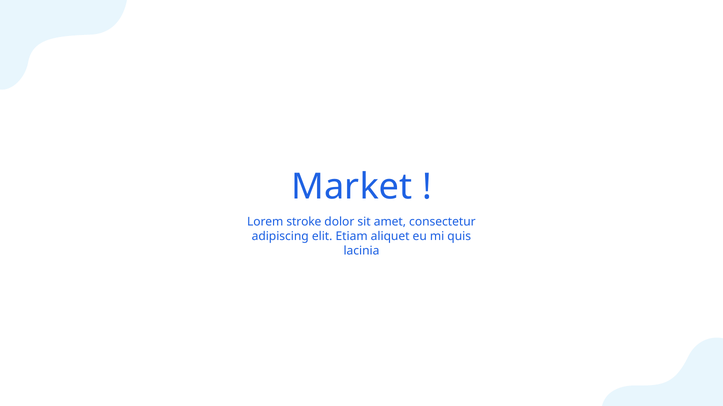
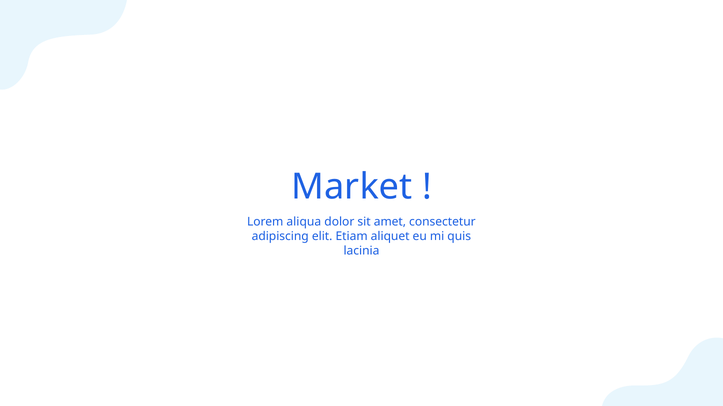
stroke: stroke -> aliqua (304, 222)
